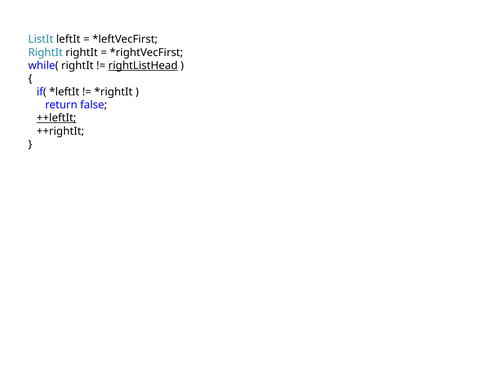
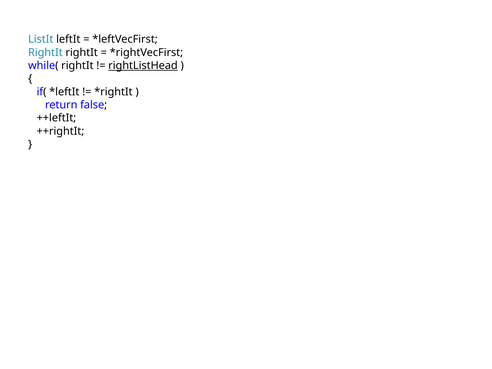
++leftIt underline: present -> none (56, 118)
